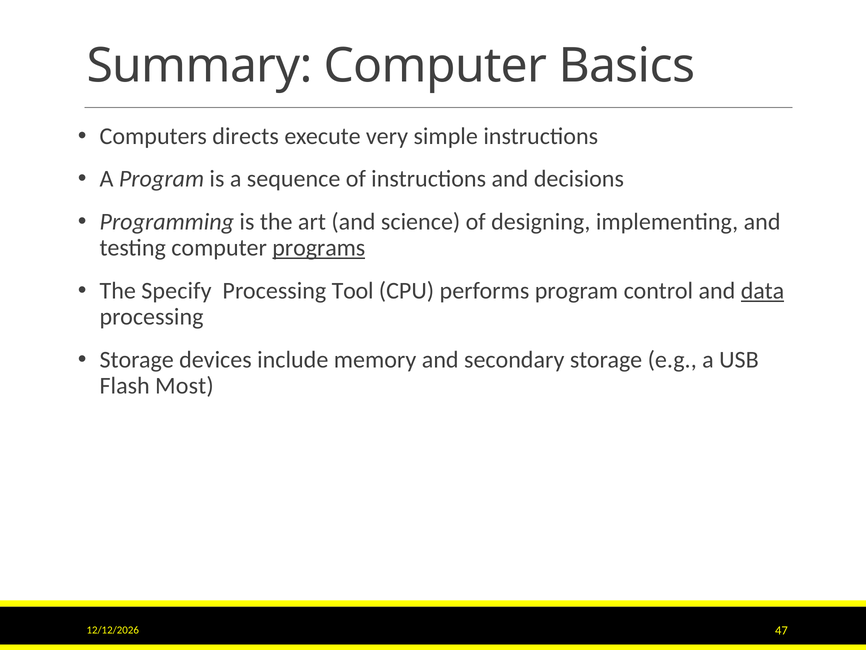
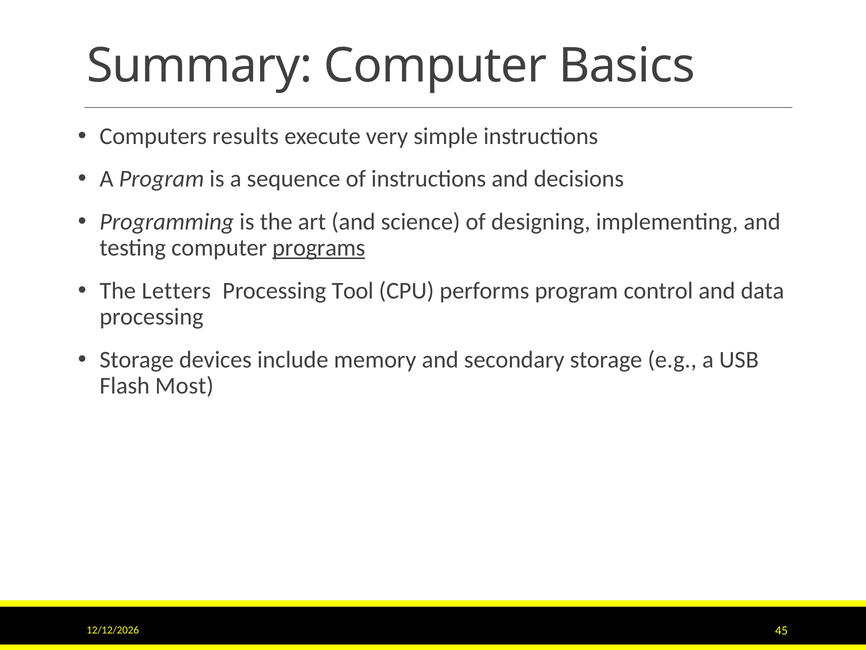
directs: directs -> results (246, 136)
Specify: Specify -> Letters (176, 290)
data underline: present -> none (762, 290)
47: 47 -> 45 (781, 630)
